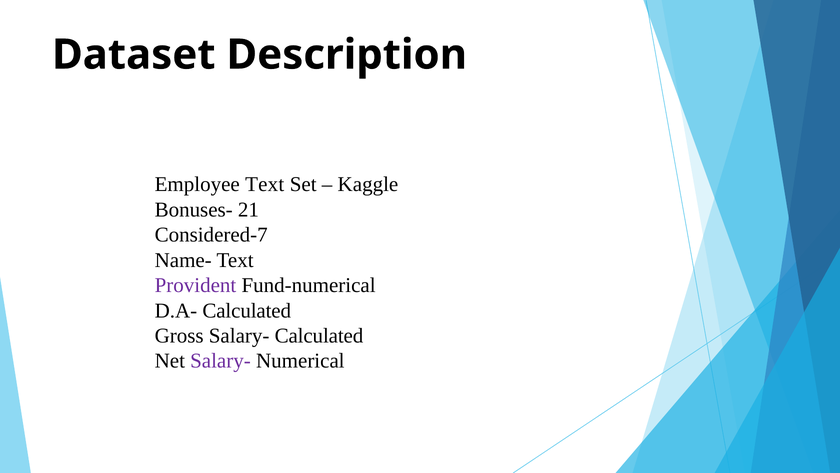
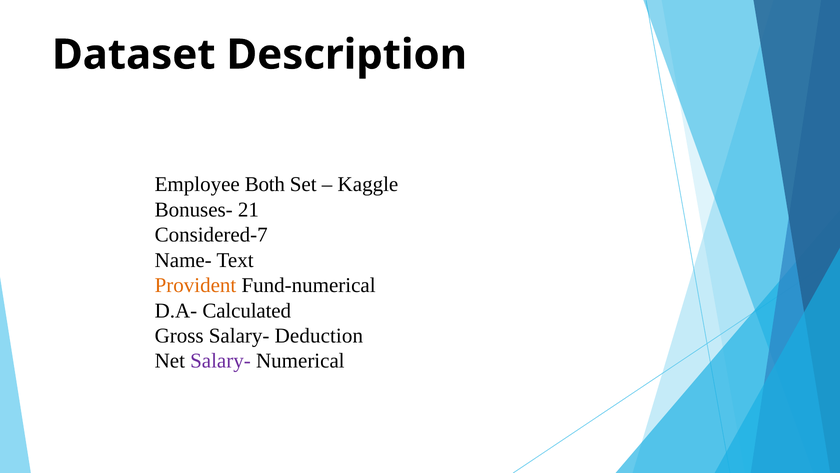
Employee Text: Text -> Both (265, 184)
Provident colour: purple -> orange (196, 285)
Salary- Calculated: Calculated -> Deduction (319, 335)
